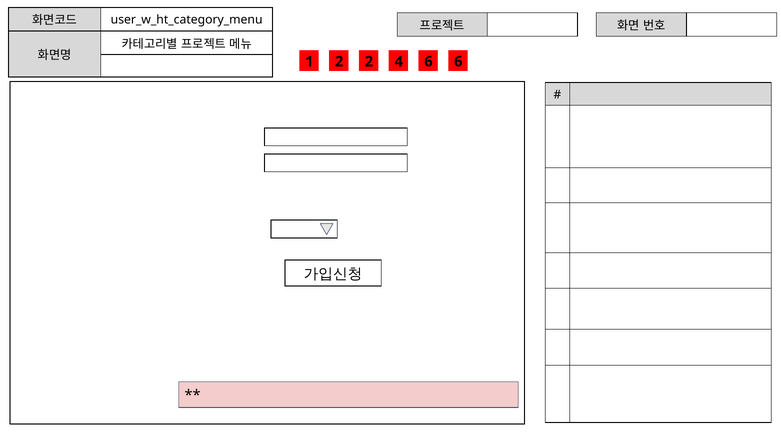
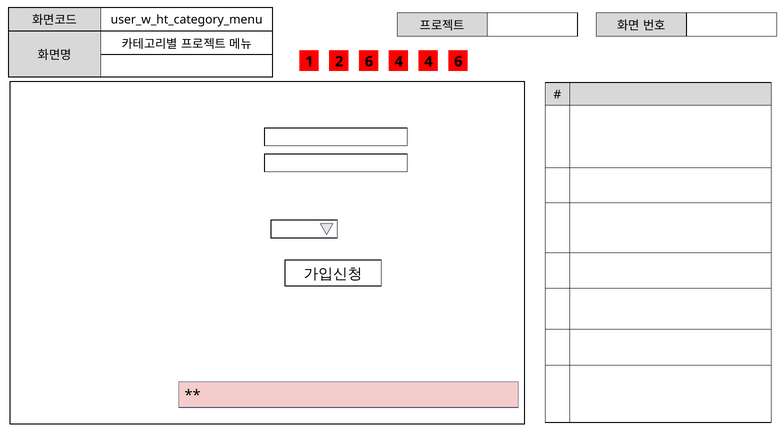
2 2: 2 -> 6 (369, 62)
4 6: 6 -> 4 (429, 62)
